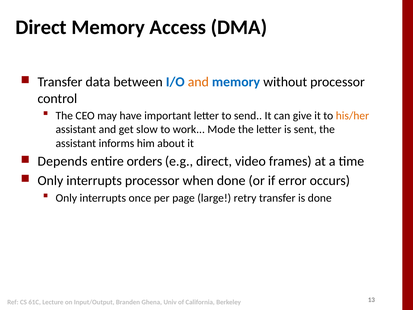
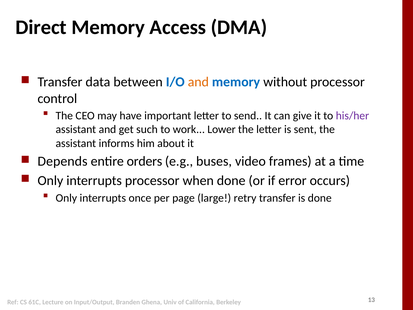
his/her colour: orange -> purple (352, 116)
slow: slow -> such (147, 129)
Mode: Mode -> Lower (222, 129)
e.g direct: direct -> buses (214, 161)
